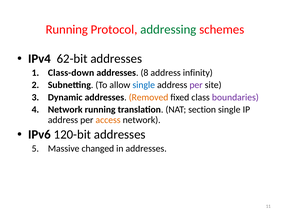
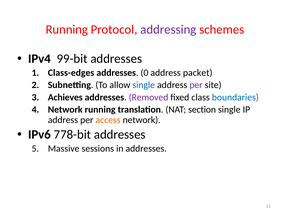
addressing colour: green -> purple (168, 30)
62-bit: 62-bit -> 99-bit (72, 59)
Class-down: Class-down -> Class-edges (71, 73)
8: 8 -> 0 (144, 73)
infinity: infinity -> packet (198, 73)
Dynamic: Dynamic -> Achieves (65, 97)
Removed colour: orange -> purple (149, 97)
boundaries colour: purple -> blue (235, 97)
120-bit: 120-bit -> 778-bit (72, 135)
changed: changed -> sessions (98, 149)
